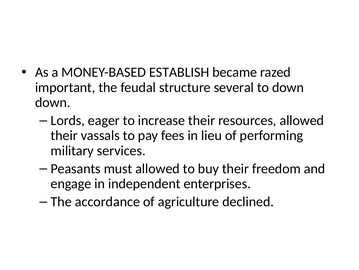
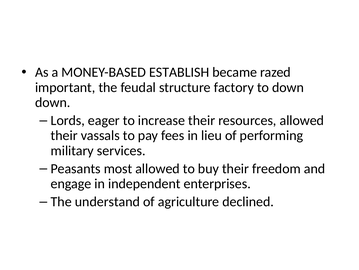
several: several -> factory (234, 87)
must: must -> most (118, 168)
accordance: accordance -> understand (107, 201)
